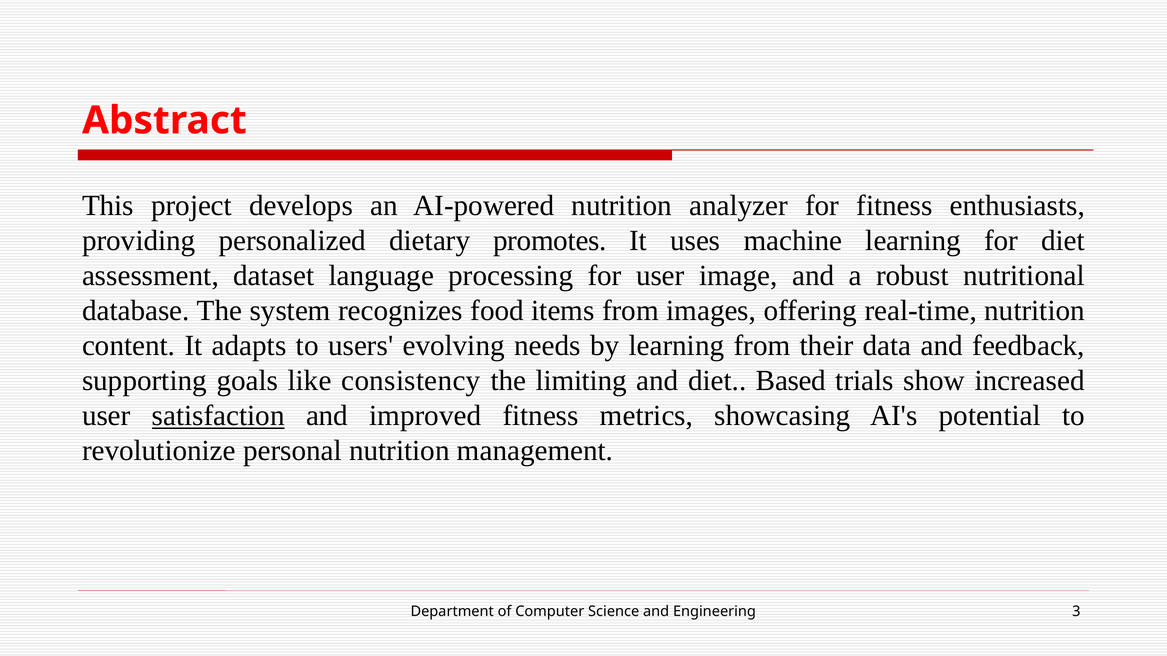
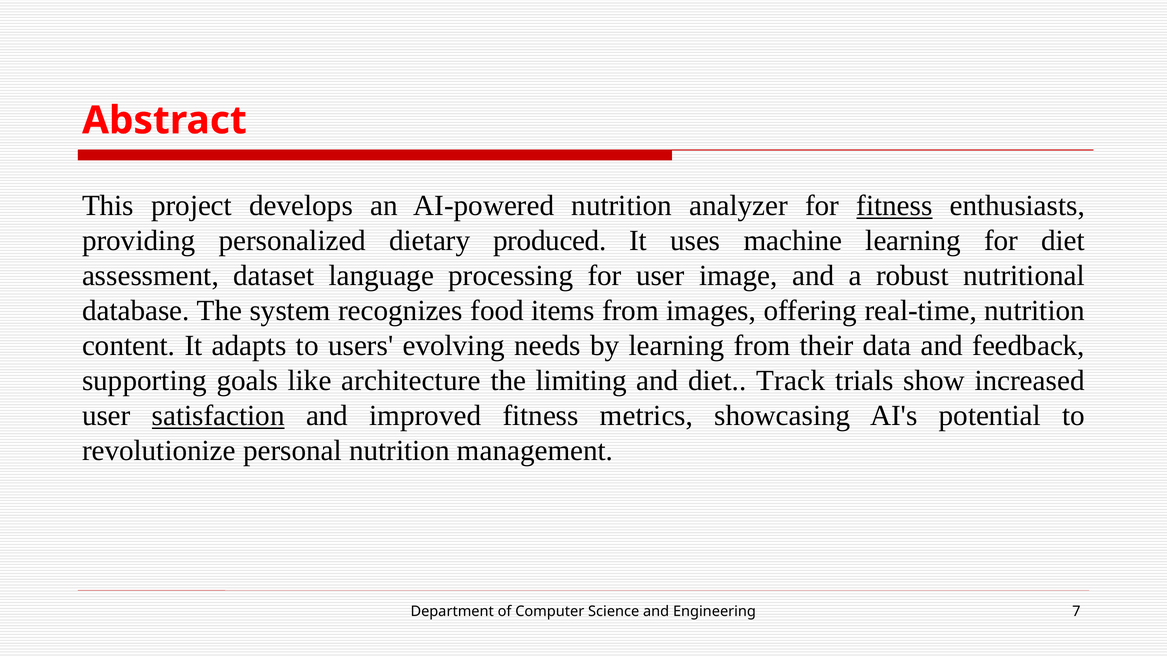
fitness underline: none -> present (894, 206)
promotes: promotes -> produced (550, 241)
consistency: consistency -> architecture (411, 381)
Based: Based -> Track (791, 381)
3: 3 -> 7 (1076, 612)
